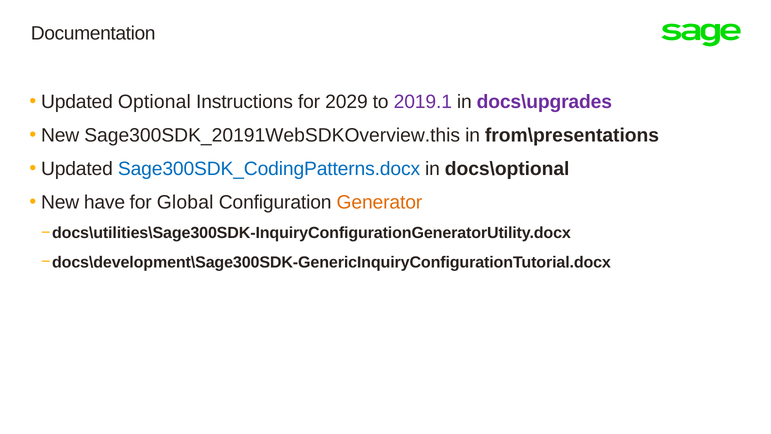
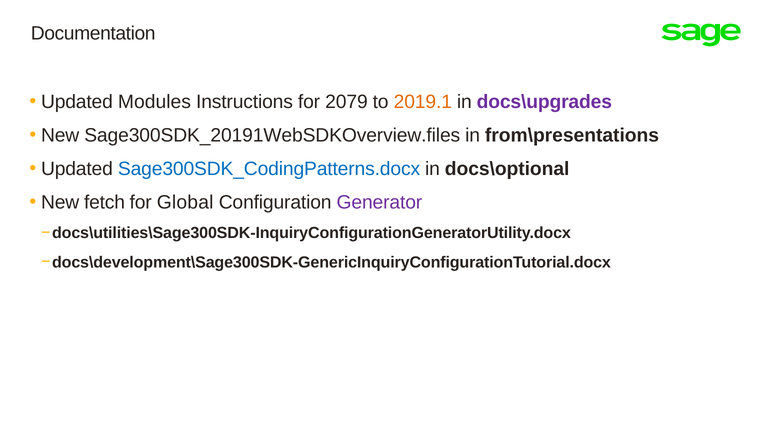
Optional: Optional -> Modules (154, 102)
2029: 2029 -> 2079 (346, 102)
2019.1 colour: purple -> orange (423, 102)
Sage300SDK_20191WebSDKOverview.this: Sage300SDK_20191WebSDKOverview.this -> Sage300SDK_20191WebSDKOverview.files (272, 135)
have: have -> fetch (105, 202)
Generator colour: orange -> purple (379, 202)
